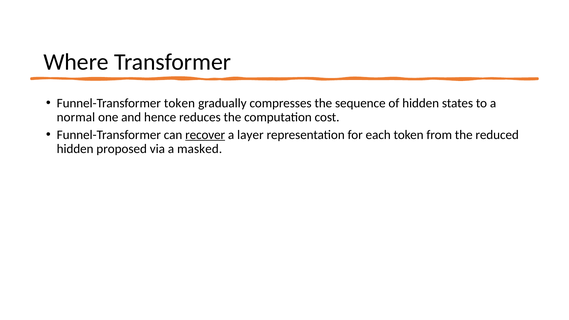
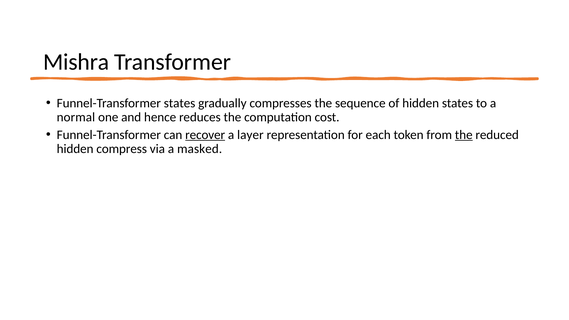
Where: Where -> Mishra (76, 62)
Funnel-Transformer token: token -> states (180, 103)
the underline: none -> present (464, 135)
proposed: proposed -> compress (122, 149)
